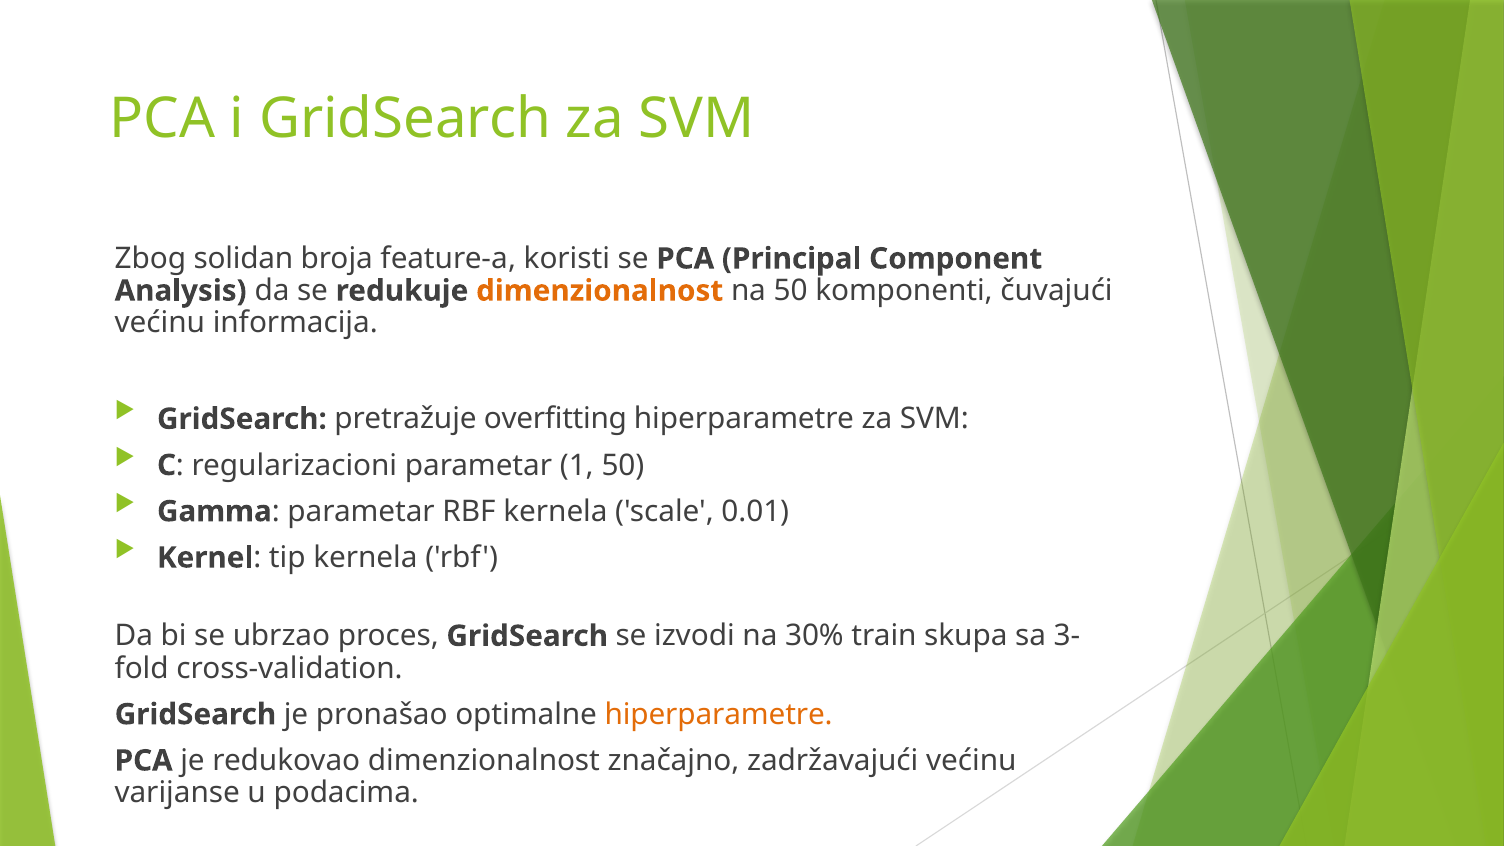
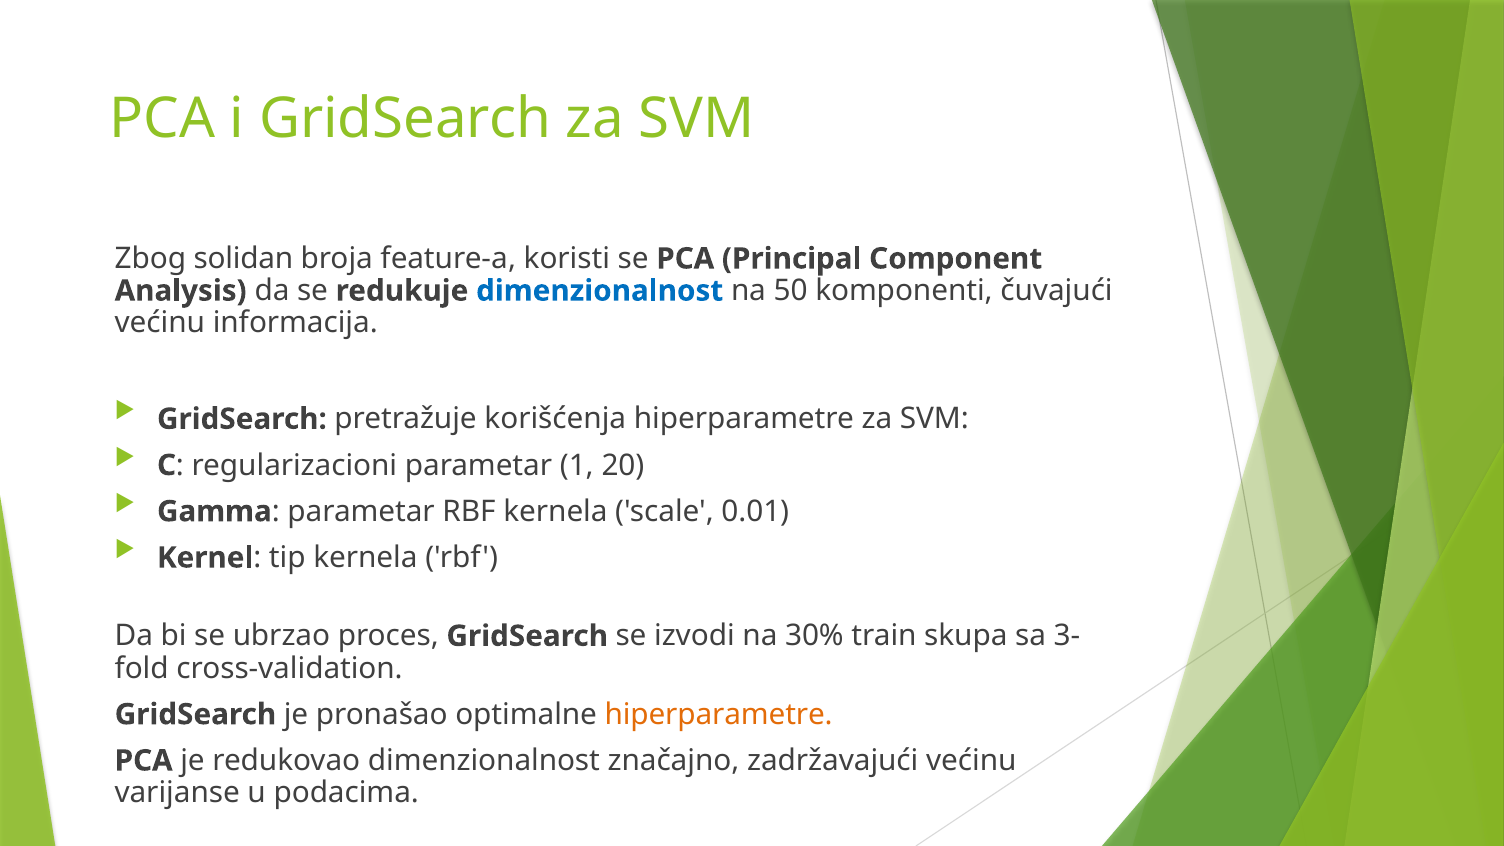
dimenzionalnost colour: orange -> blue (600, 291)
overfitting: overfitting -> korišćenja (555, 419)
1 50: 50 -> 20 (623, 465)
